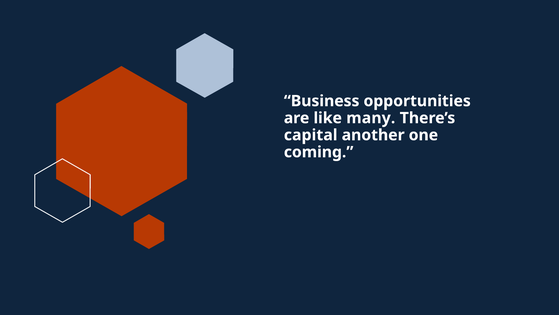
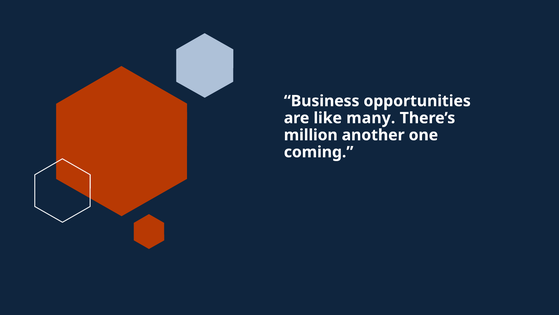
capital: capital -> million (311, 135)
